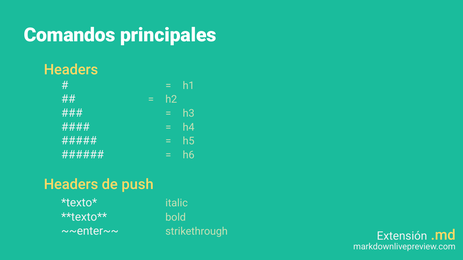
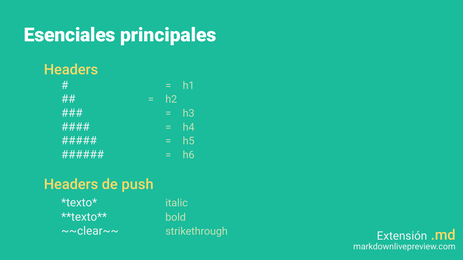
Comandos: Comandos -> Esenciales (70, 35)
~~enter~~: ~~enter~~ -> ~~clear~~ (90, 231)
